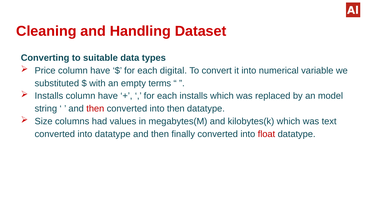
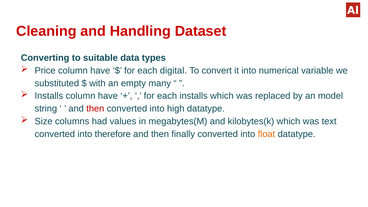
terms: terms -> many (160, 83)
into then: then -> high (176, 109)
into datatype: datatype -> therefore (113, 134)
float colour: red -> orange (266, 134)
